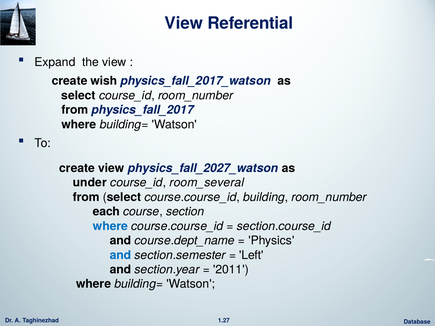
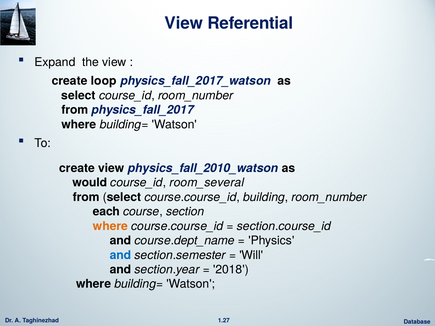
wish: wish -> loop (104, 81)
physics_fall_2027_watson: physics_fall_2027_watson -> physics_fall_2010_watson (203, 168)
under: under -> would (90, 183)
where colour: blue -> orange (110, 226)
Left: Left -> Will (251, 255)
2011: 2011 -> 2018 (231, 270)
